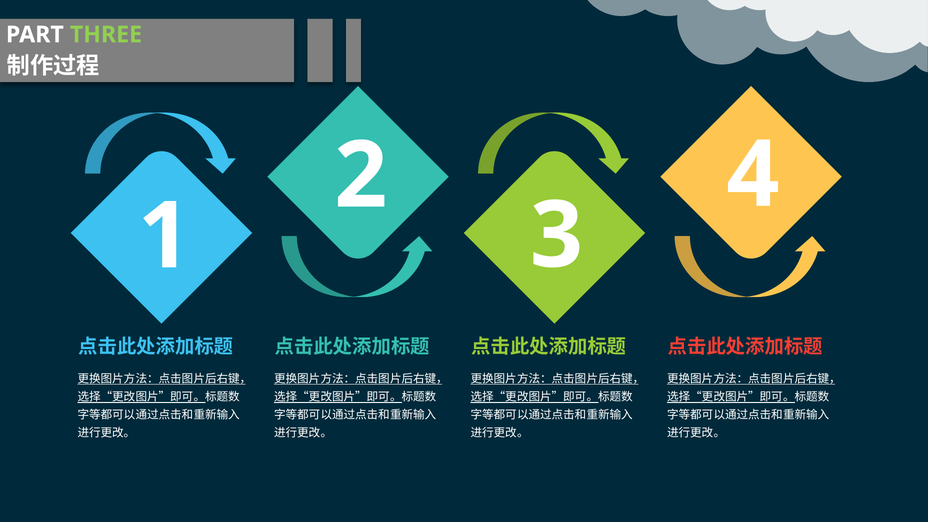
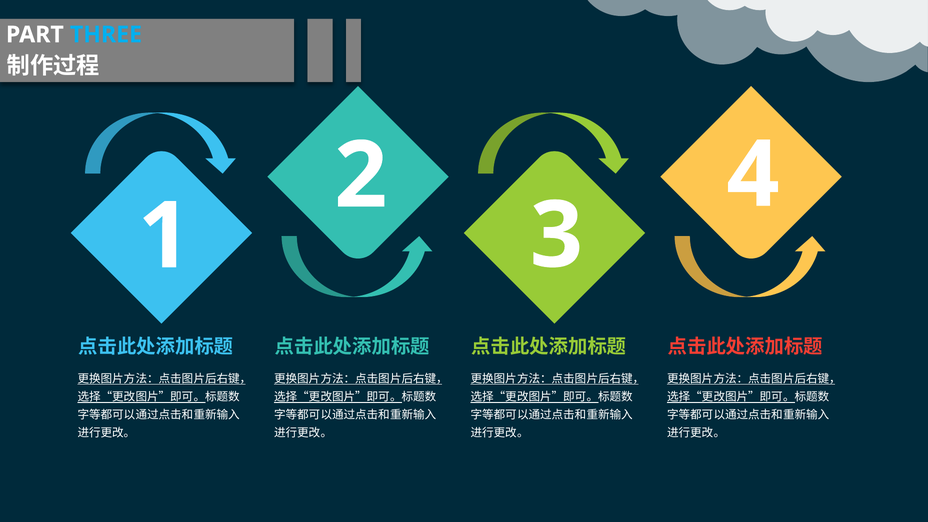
THREE colour: light green -> light blue (106, 35)
